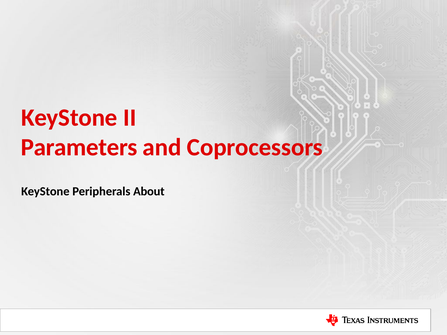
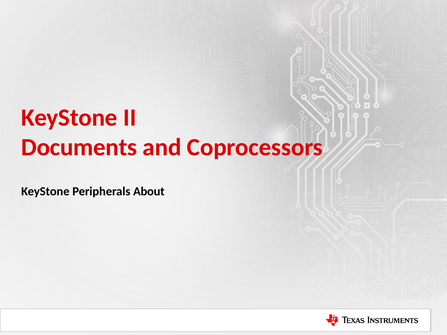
Parameters: Parameters -> Documents (79, 148)
